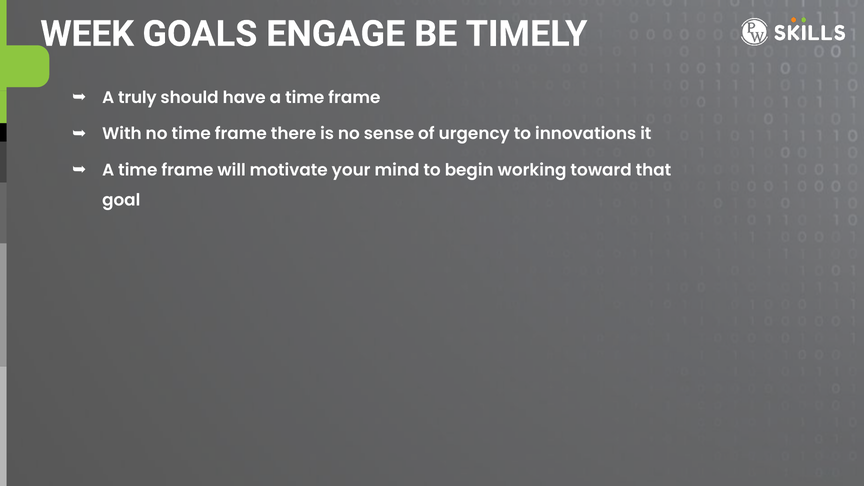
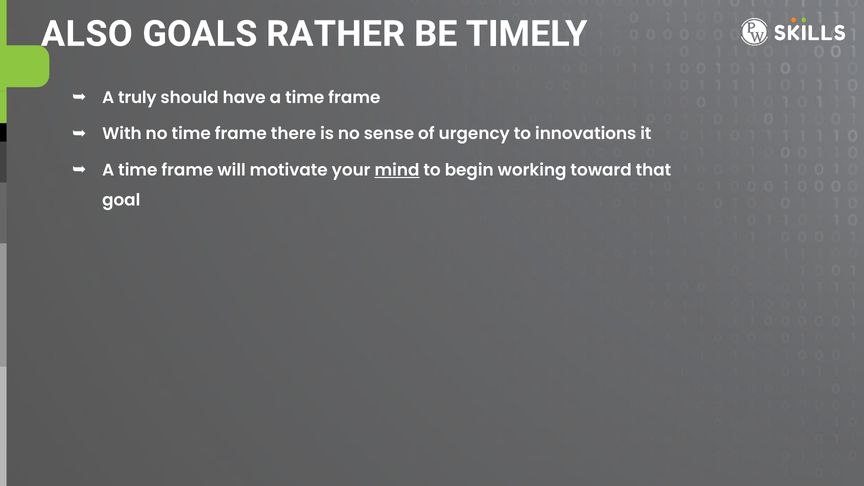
WEEK: WEEK -> ALSO (87, 34)
ENGAGE: ENGAGE -> RATHER (336, 34)
mind underline: none -> present (397, 170)
